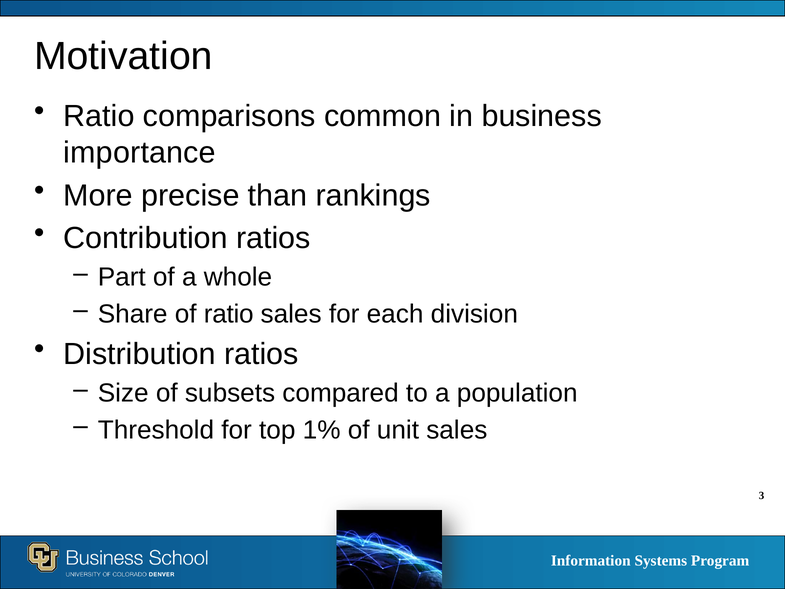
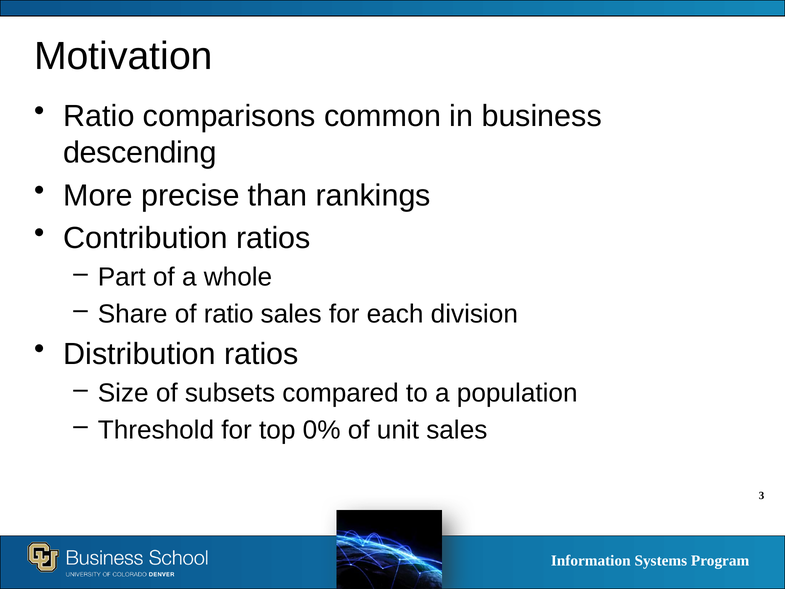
importance: importance -> descending (140, 153)
1%: 1% -> 0% (322, 430)
